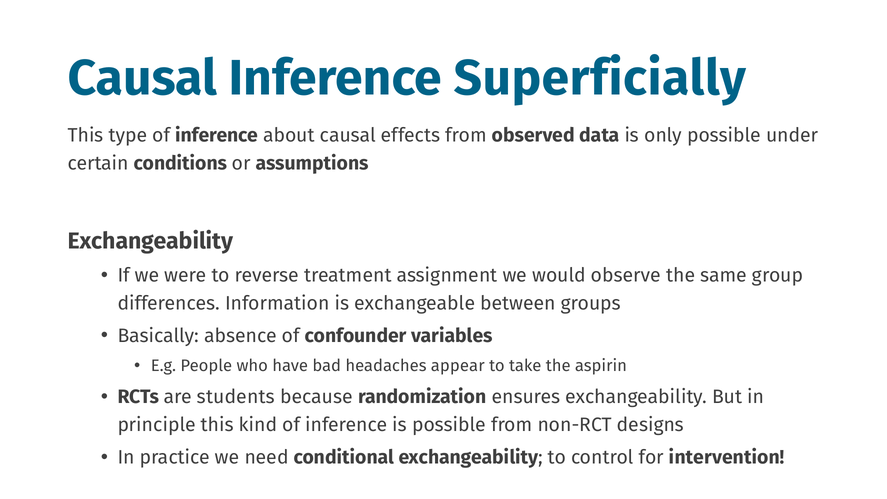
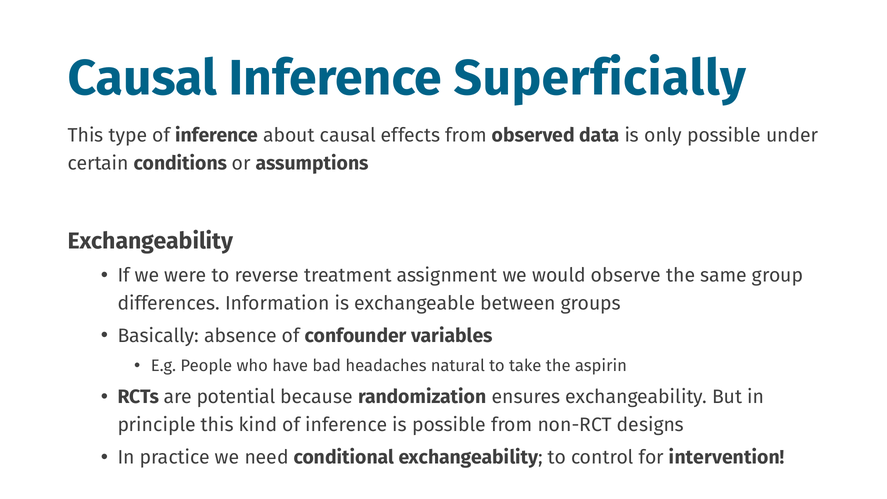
appear: appear -> natural (458, 366)
students: students -> potential (236, 397)
